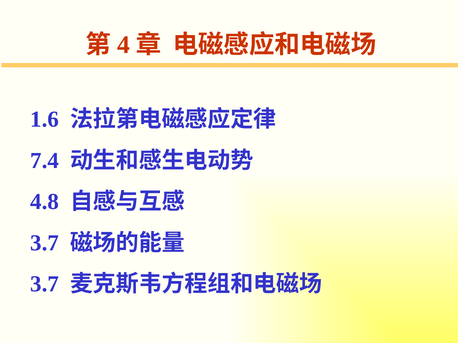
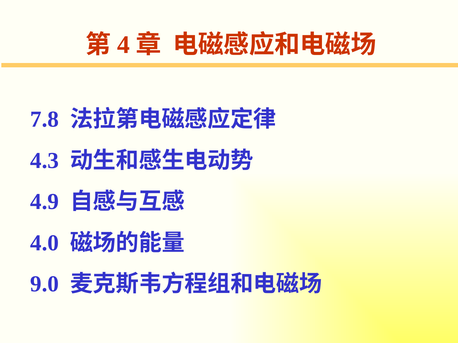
1.6: 1.6 -> 7.8 (45, 120)
7.4: 7.4 -> 4.3 (45, 161)
4.8: 4.8 -> 4.9 (45, 202)
3.7: 3.7 -> 4.0 (45, 243)
3.7: 3.7 -> 9.0 (45, 284)
